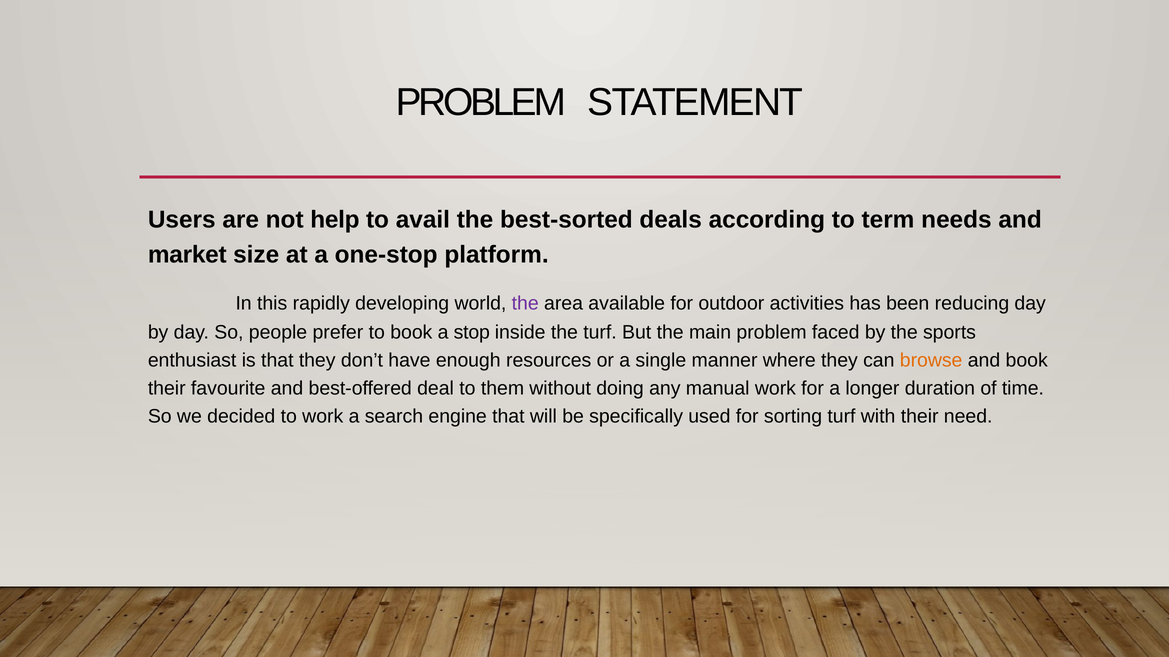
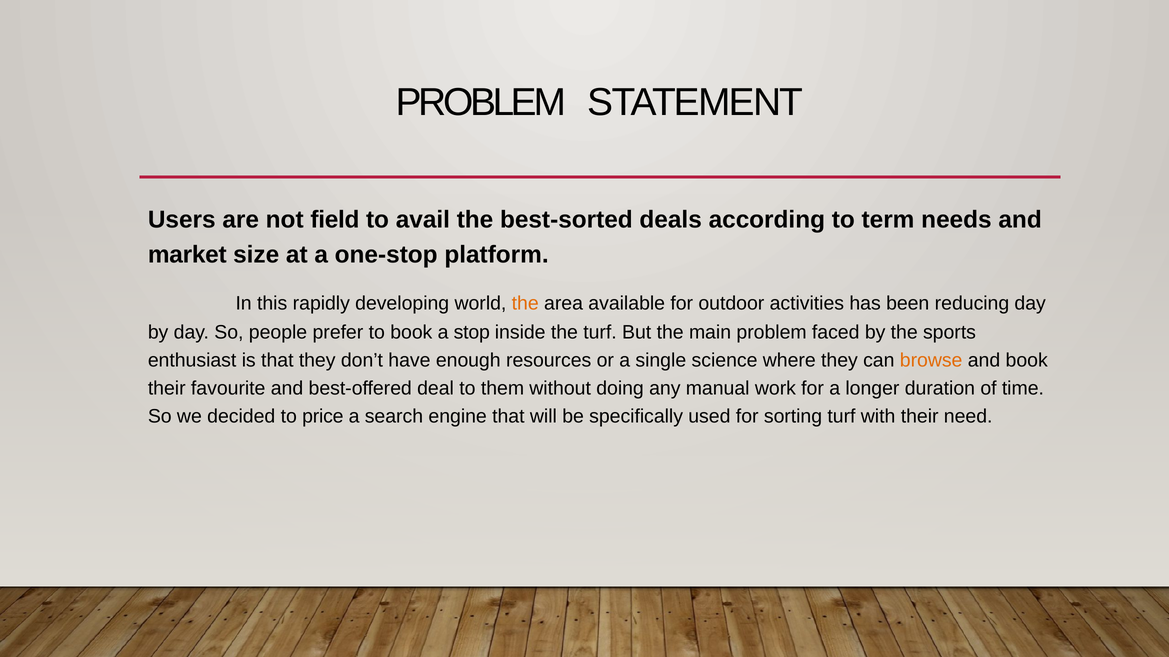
help: help -> field (335, 220)
the colour: purple -> orange (525, 304)
manner: manner -> science (725, 361)
to work: work -> price (323, 417)
